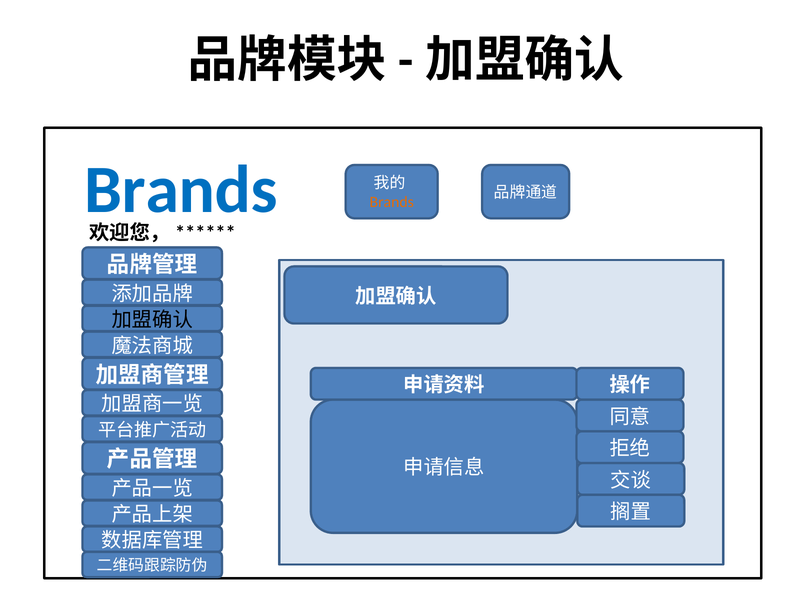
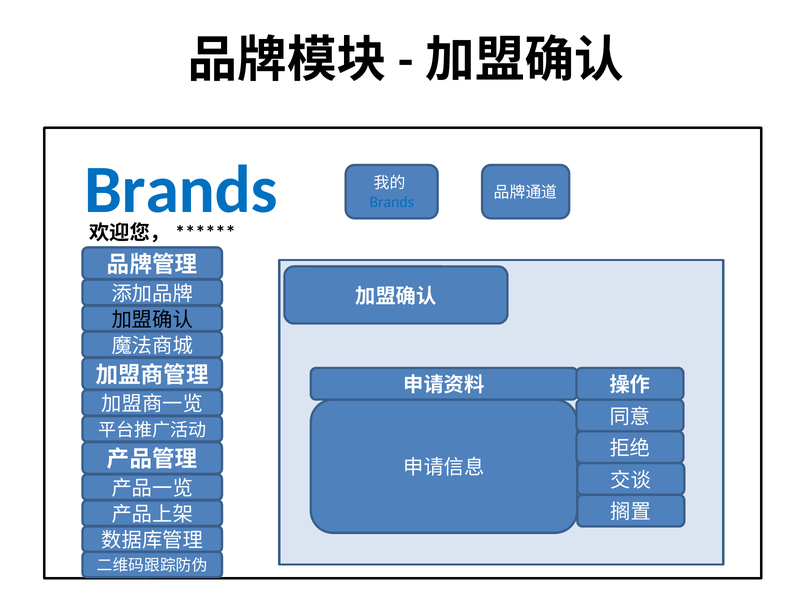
Brands colour: orange -> blue (392, 202)
